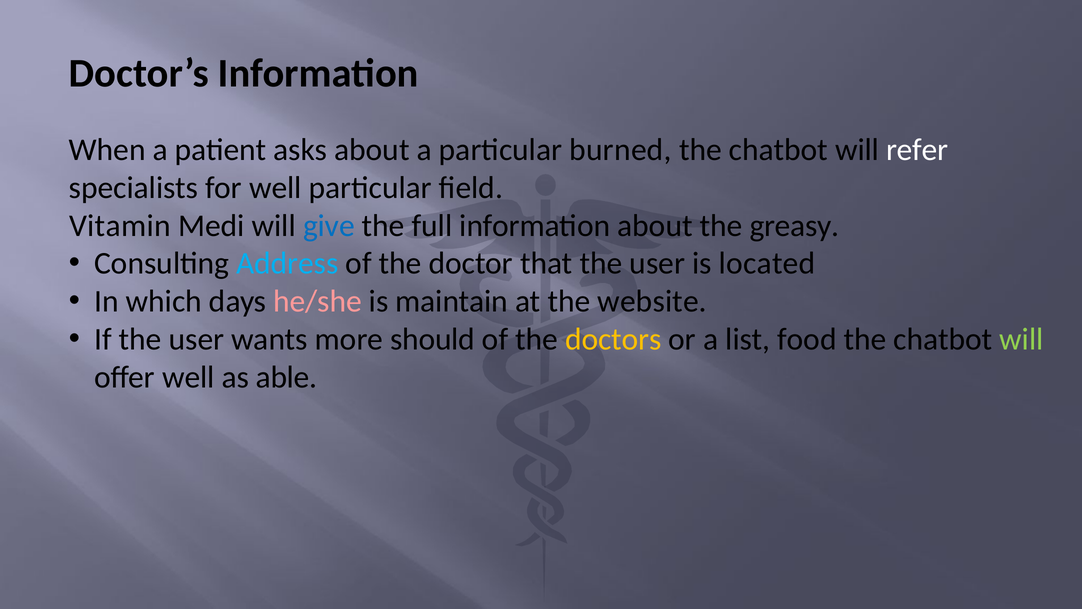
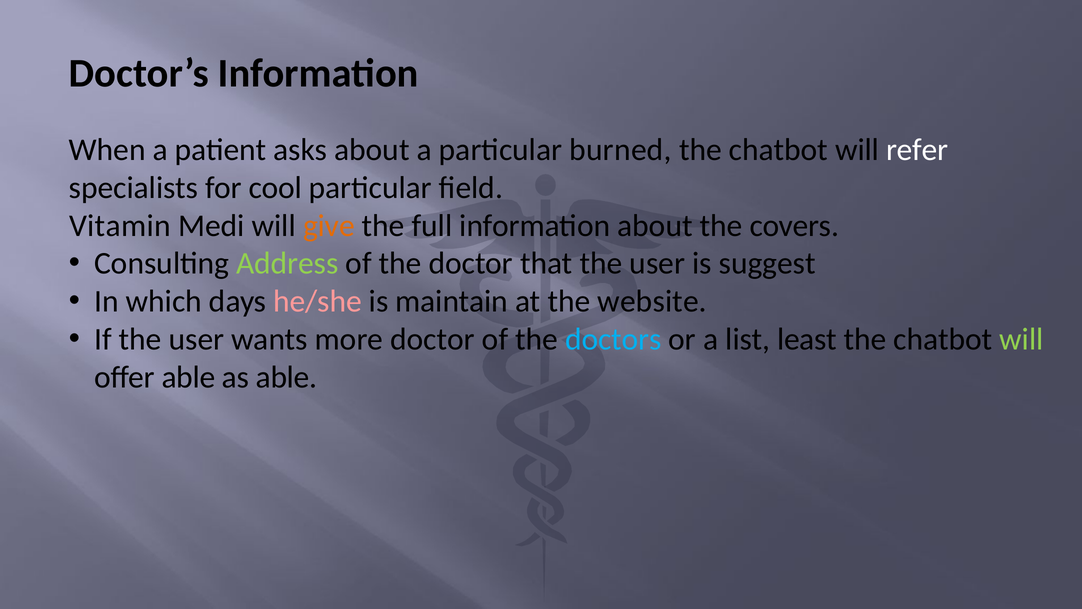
for well: well -> cool (275, 188)
give colour: blue -> orange (329, 225)
greasy: greasy -> covers (794, 225)
Address colour: light blue -> light green (287, 263)
located: located -> suggest (767, 263)
more should: should -> doctor (432, 339)
doctors colour: yellow -> light blue (613, 339)
food: food -> least (807, 339)
offer well: well -> able (188, 377)
